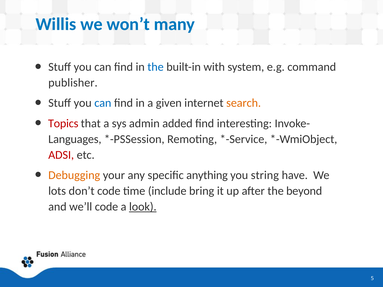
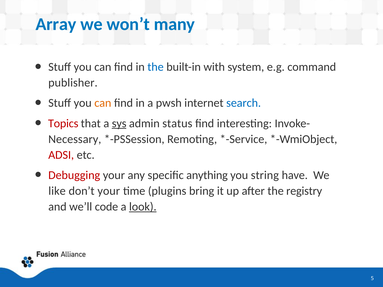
Willis: Willis -> Array (56, 24)
can colour: blue -> orange (103, 103)
given: given -> pwsh (169, 103)
search colour: orange -> blue (244, 103)
sys underline: none -> present (119, 123)
added: added -> status (177, 123)
Languages: Languages -> Necessary (75, 139)
Debugging colour: orange -> red (74, 175)
lots: lots -> like (57, 191)
don’t code: code -> your (109, 191)
include: include -> plugins (167, 191)
beyond: beyond -> registry (304, 191)
